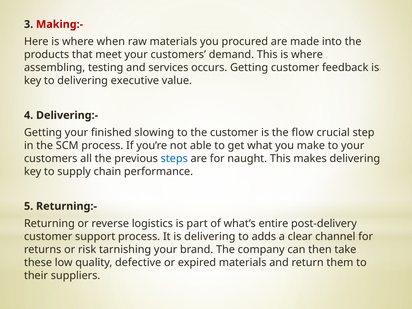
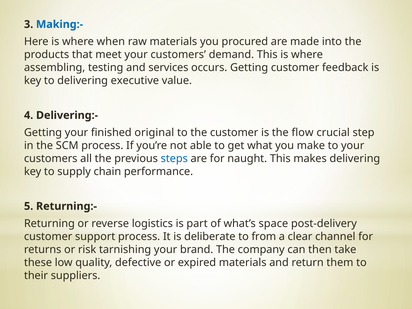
Making:- colour: red -> blue (60, 24)
slowing: slowing -> original (154, 133)
entire: entire -> space (273, 224)
is delivering: delivering -> deliberate (210, 237)
adds: adds -> from (264, 237)
